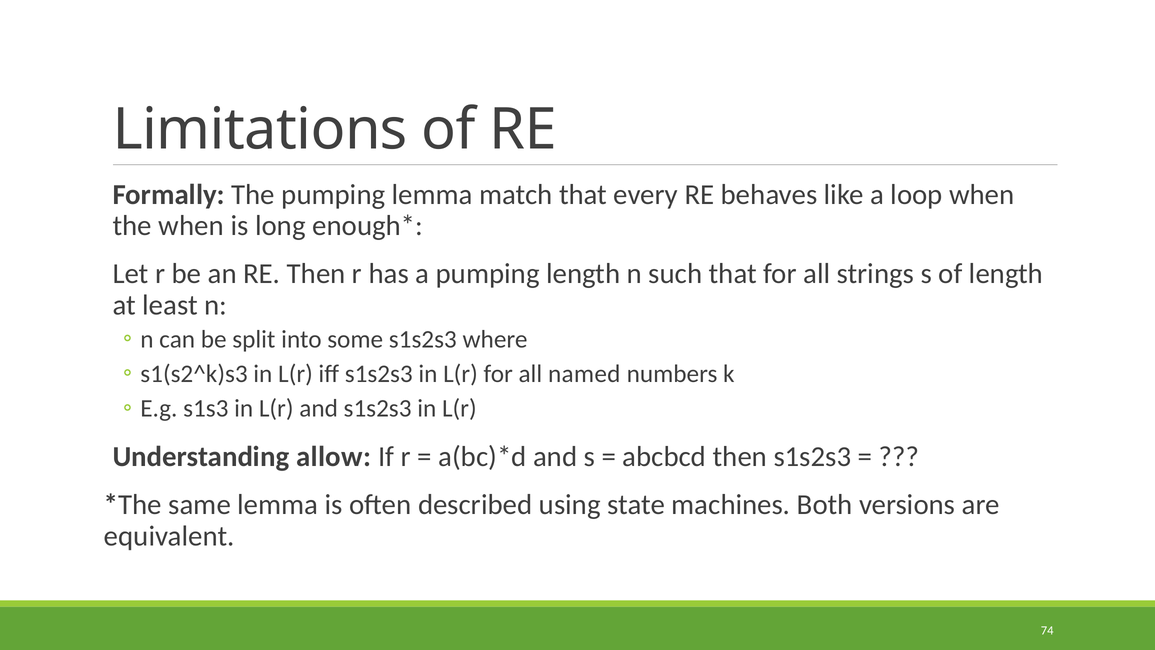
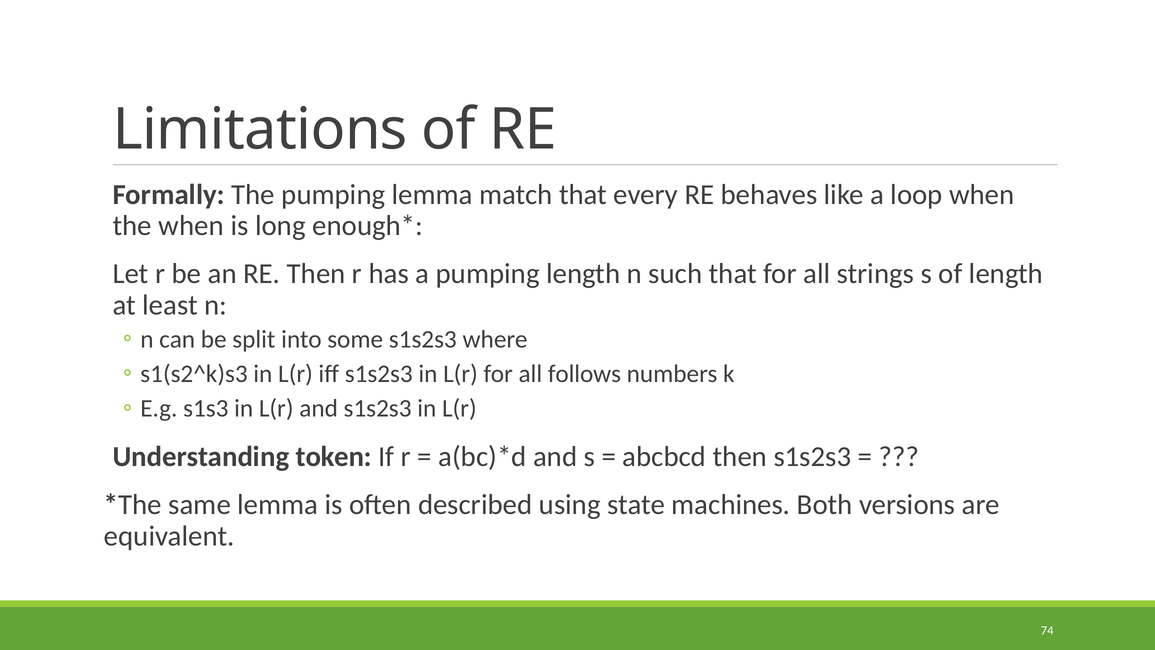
named: named -> follows (584, 374)
allow: allow -> token (334, 457)
